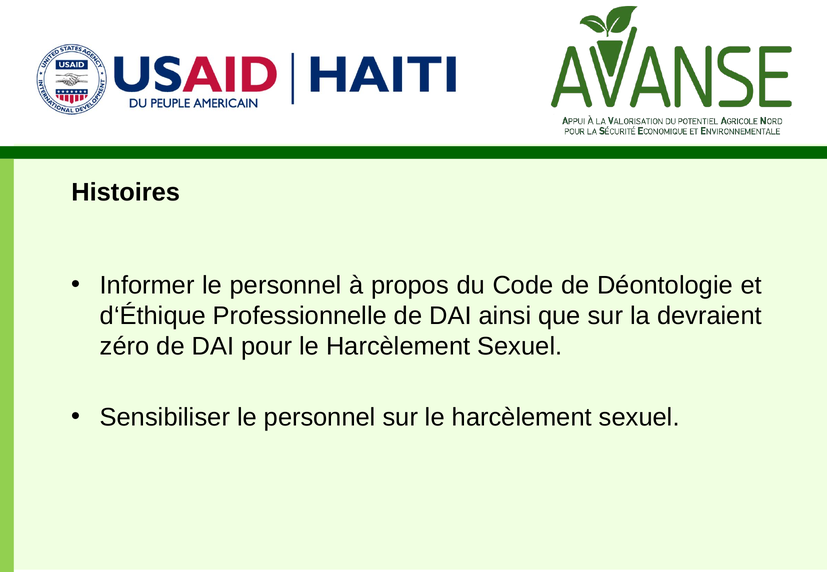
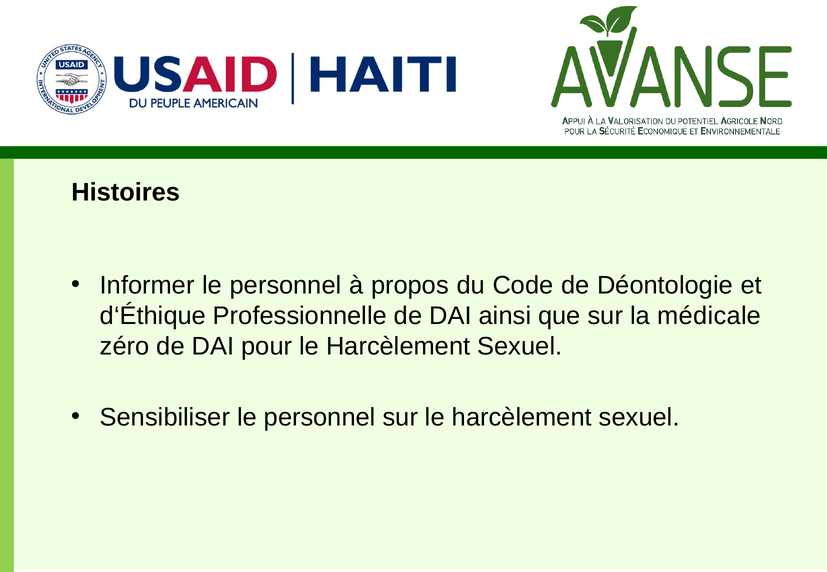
devraient: devraient -> médicale (709, 316)
